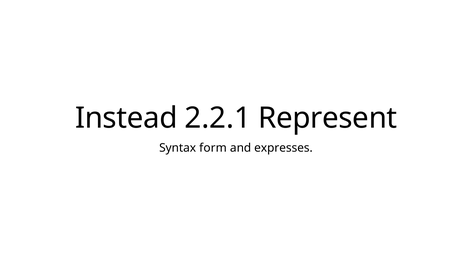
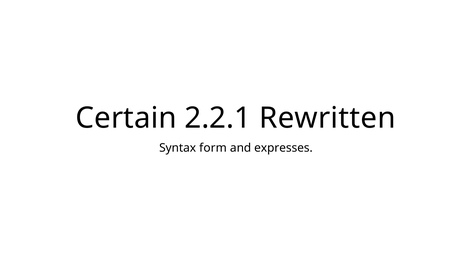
Instead: Instead -> Certain (126, 118)
Represent: Represent -> Rewritten (327, 118)
